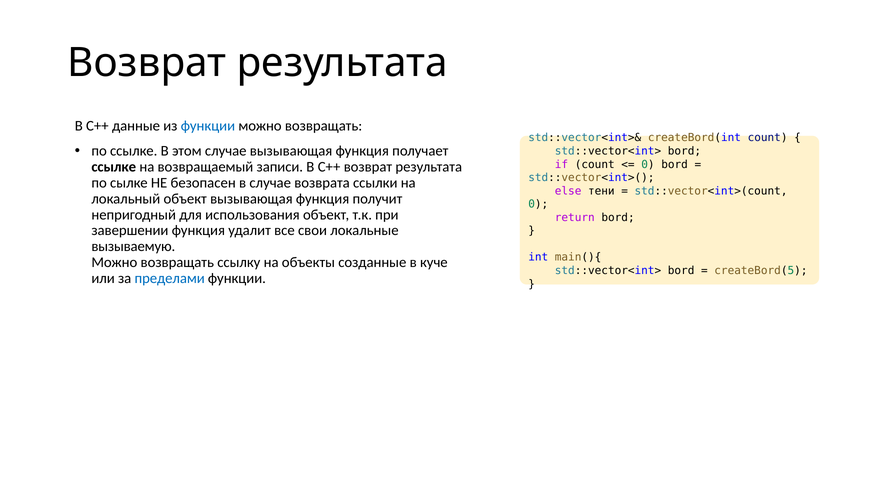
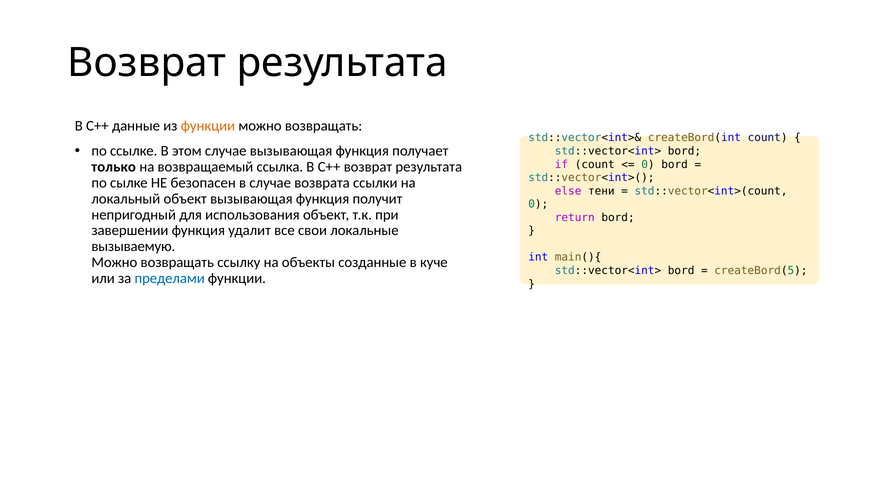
функции colour: blue -> orange (208, 126)
ссылке: ссылке -> только (114, 167)
записи: записи -> ссылка (280, 167)
